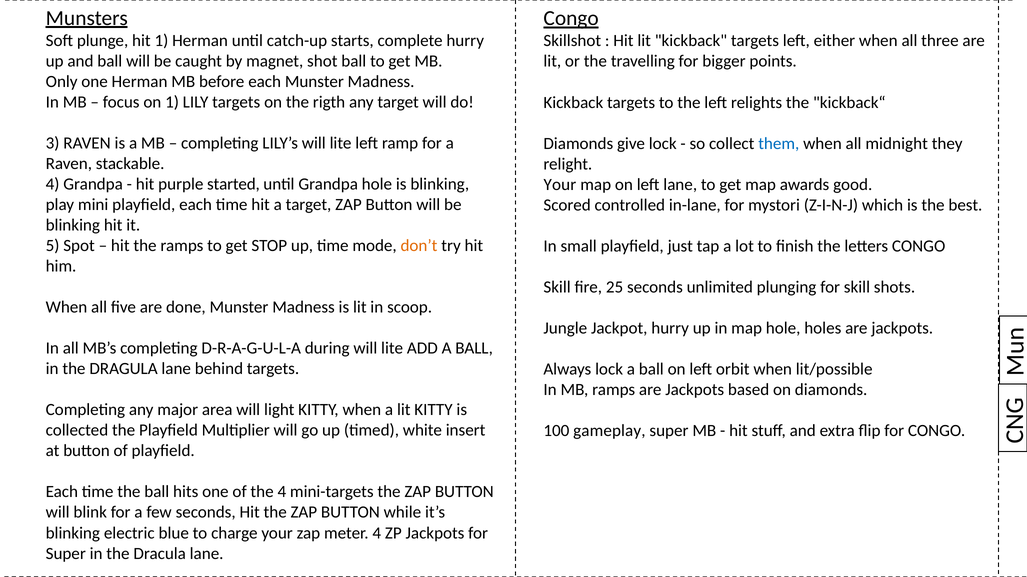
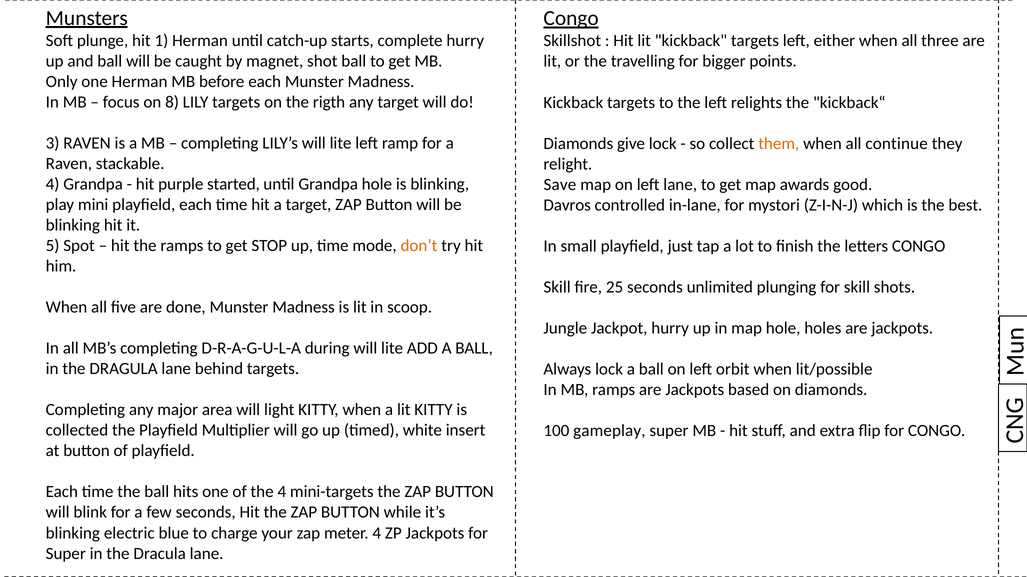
on 1: 1 -> 8 (172, 102)
them colour: blue -> orange (779, 144)
midnight: midnight -> continue (897, 144)
Your: Your -> Save (560, 185)
Scored: Scored -> Davros (567, 205)
